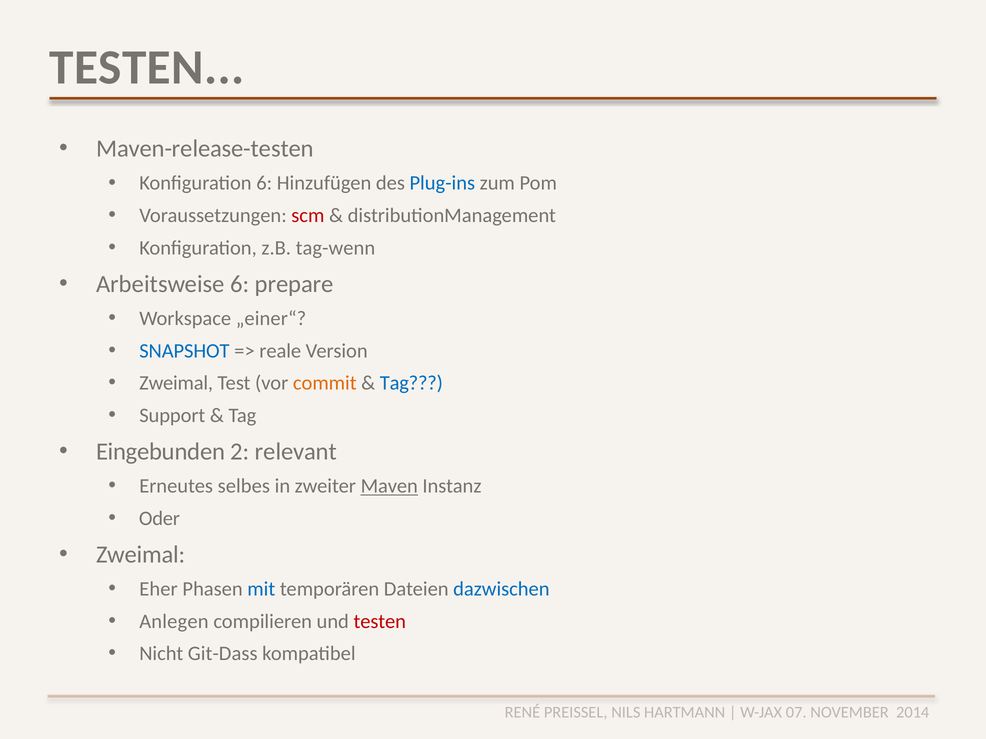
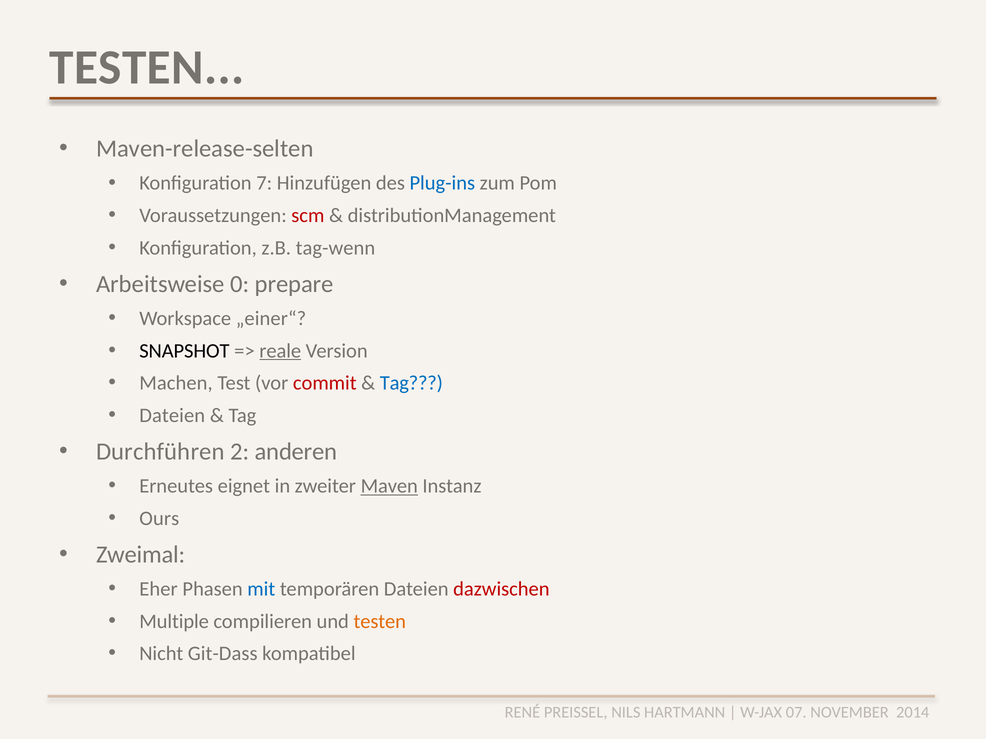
Maven-release-testen: Maven-release-testen -> Maven-release-selten (205, 149)
Konfiguration 6: 6 -> 7 (264, 183)
Arbeitsweise 6: 6 -> 0 (240, 284)
SNAPSHOT colour: blue -> black (184, 351)
reale underline: none -> present (280, 351)
Zweimal: Zweimal -> Machen (176, 383)
commit colour: orange -> red (325, 383)
Support: Support -> Dateien (172, 416)
Eingebunden: Eingebunden -> Durchführen (160, 452)
relevant: relevant -> anderen (296, 452)
selbes: selbes -> eignet (244, 486)
Oder: Oder -> Ours (159, 519)
dazwischen colour: blue -> red (501, 589)
Anlegen: Anlegen -> Multiple (174, 622)
testen colour: red -> orange (380, 622)
